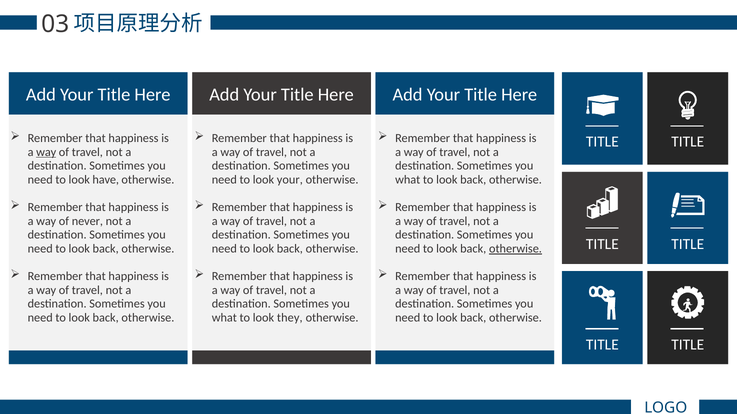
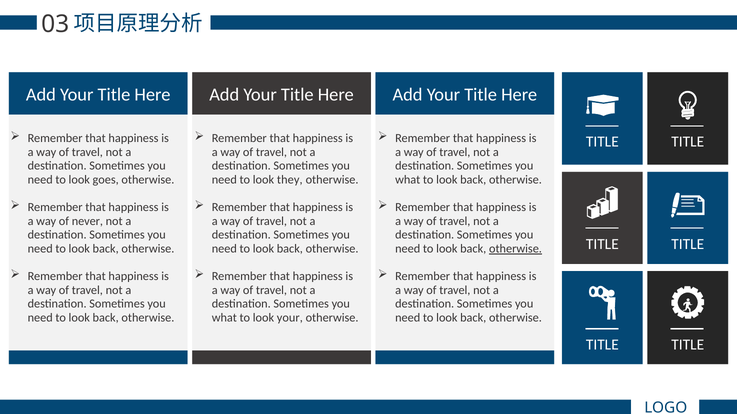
way underline: present -> none (46, 152)
have: have -> goes (106, 180)
look your: your -> they (290, 180)
look they: they -> your (290, 318)
